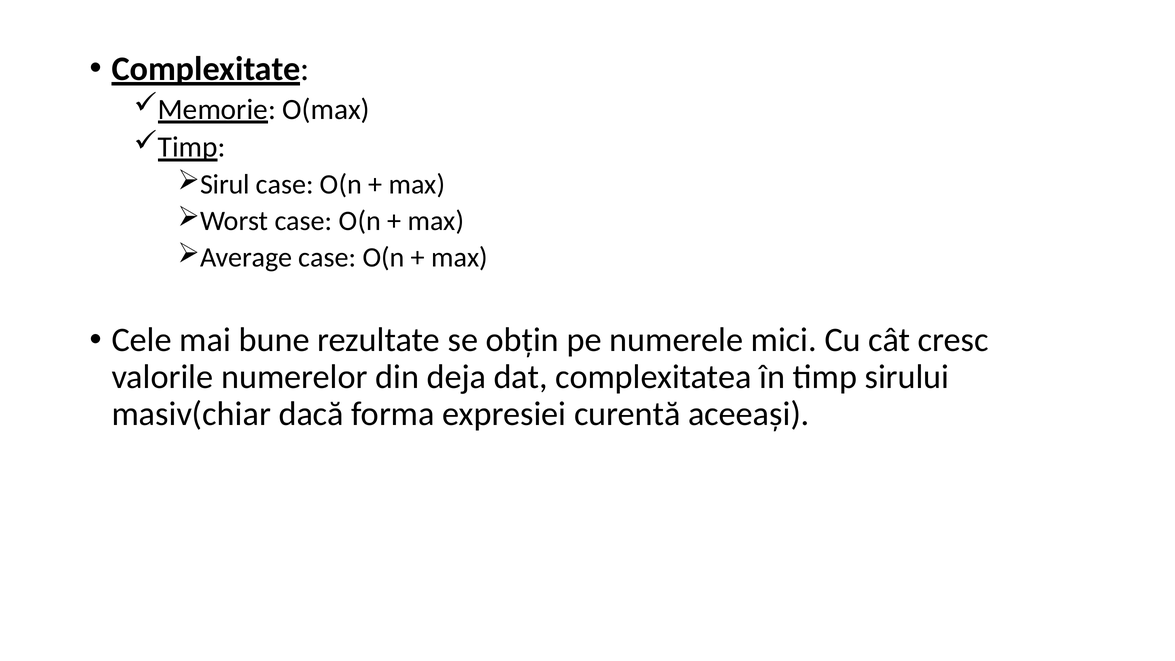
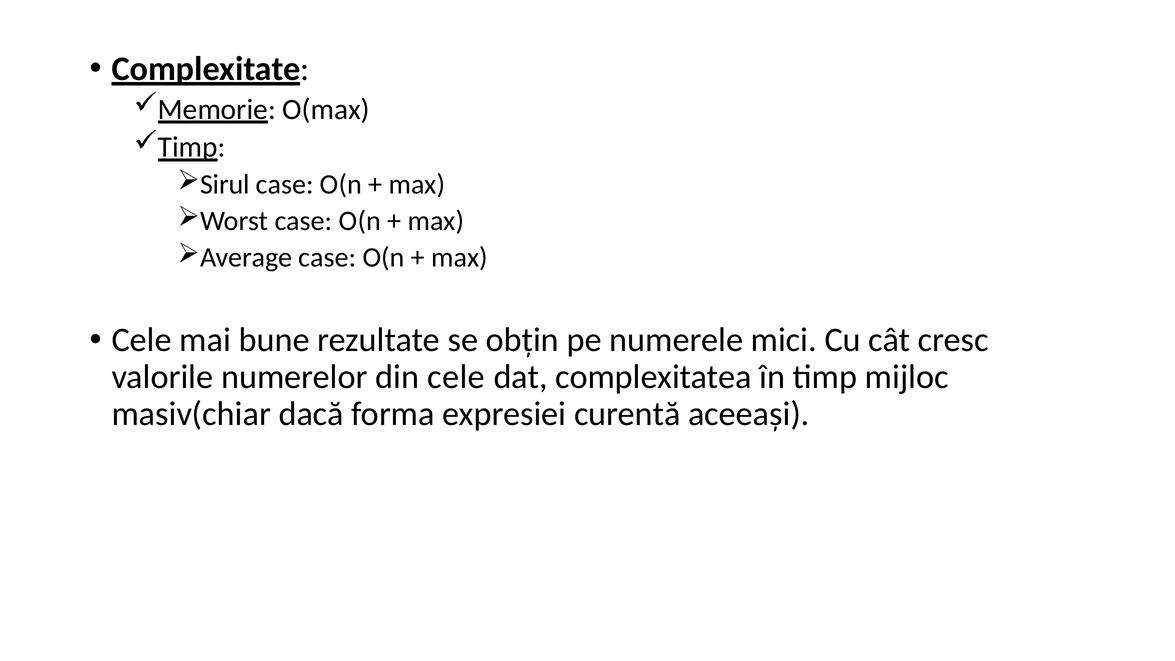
din deja: deja -> cele (456, 377)
sirului: sirului -> mijloc (907, 377)
